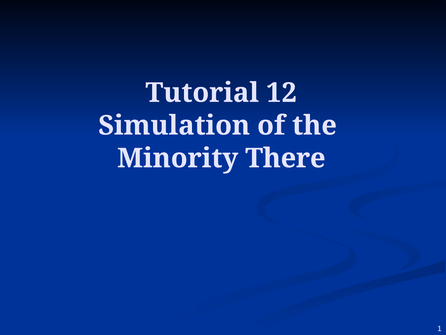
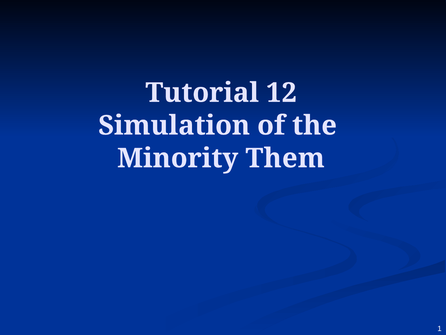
There: There -> Them (285, 158)
